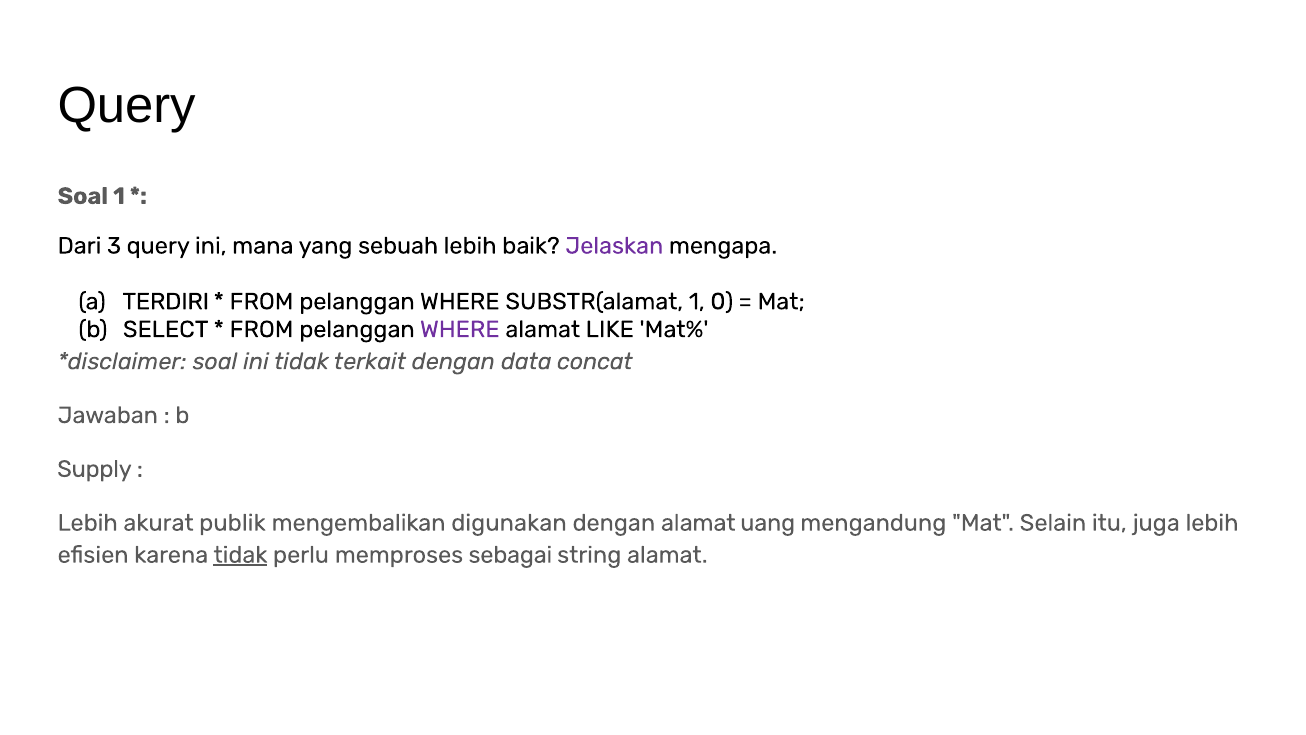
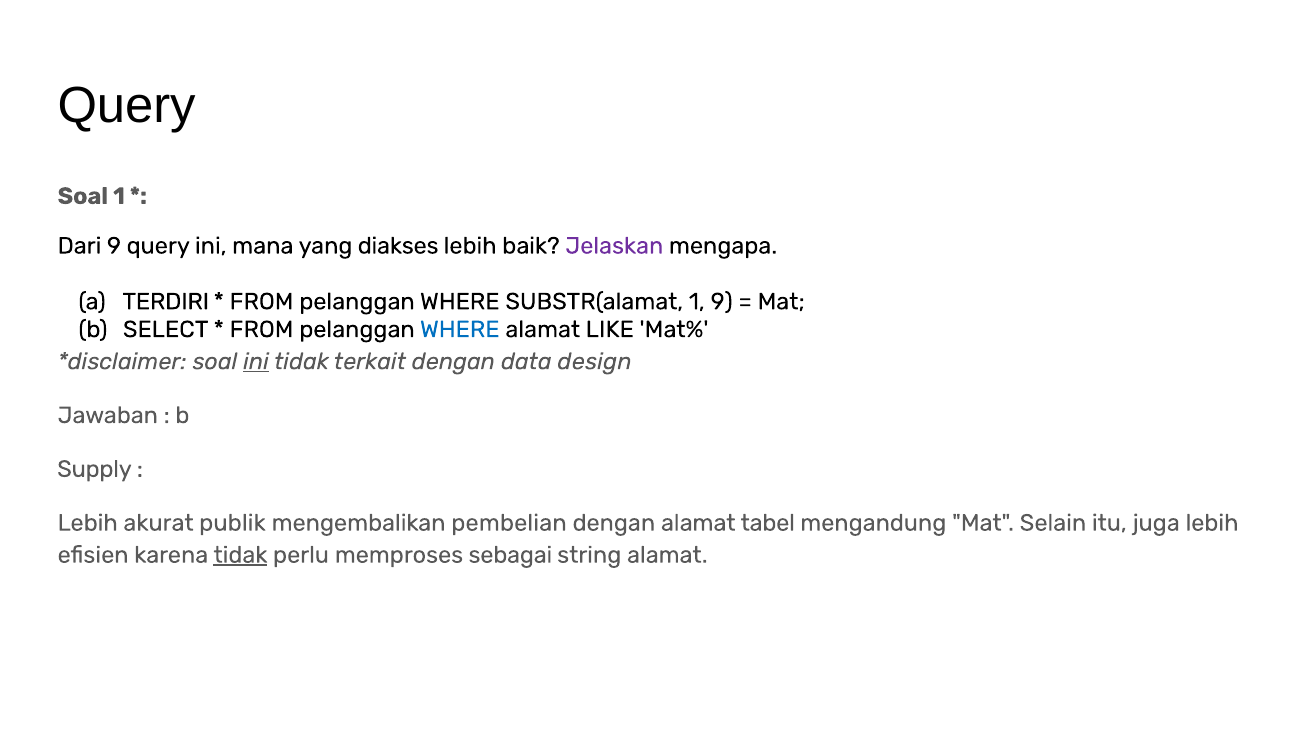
Dari 3: 3 -> 9 (114, 246)
sebuah: sebuah -> diakses (398, 246)
1 0: 0 -> 9 (722, 301)
WHERE colour: purple -> blue (460, 329)
ini underline: none -> present (256, 361)
concat: concat -> design (595, 361)
digunakan: digunakan -> pembelian (509, 523)
uang: uang -> tabel (768, 523)
